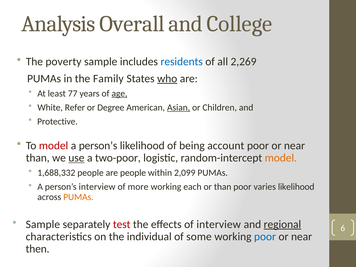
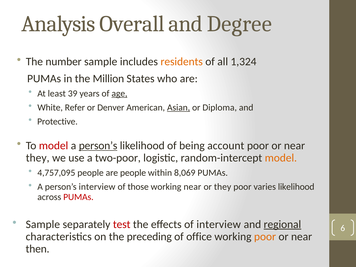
College: College -> Degree (239, 24)
poverty: poverty -> number (64, 62)
residents colour: blue -> orange (182, 62)
2,269: 2,269 -> 1,324 (244, 62)
Family: Family -> Million (108, 79)
who underline: present -> none (167, 79)
77: 77 -> 39 (73, 93)
Degree: Degree -> Denver (111, 107)
Children: Children -> Diploma (220, 107)
person’s underline: none -> present (98, 146)
than: than -> they (38, 158)
use underline: present -> none (76, 158)
1,688,332: 1,688,332 -> 4,757,095 (56, 173)
2,099: 2,099 -> 8,069 (185, 173)
more: more -> those (138, 187)
working each: each -> near (192, 187)
or than: than -> they (223, 187)
PUMAs colour: orange -> red (78, 197)
individual: individual -> preceding (149, 237)
some: some -> office (199, 237)
poor colour: blue -> orange (265, 237)
